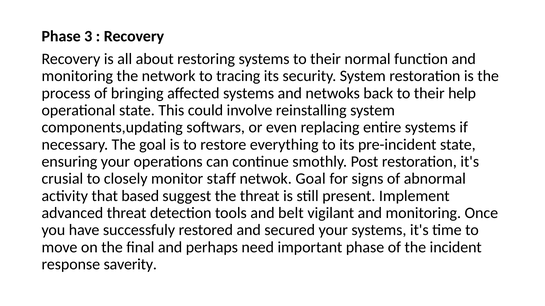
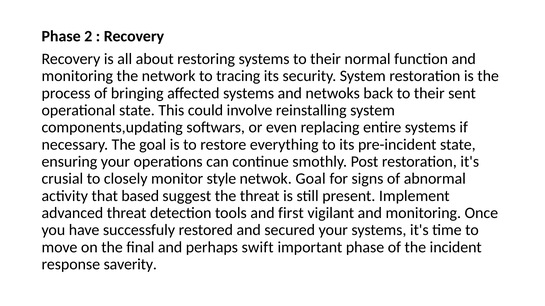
3: 3 -> 2 (88, 36)
help: help -> sent (462, 93)
staff: staff -> style (221, 179)
belt: belt -> first (291, 213)
need: need -> swift (258, 248)
